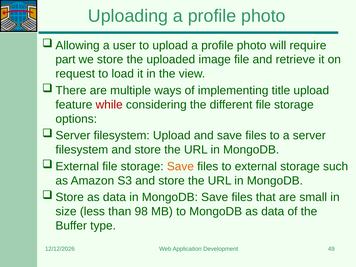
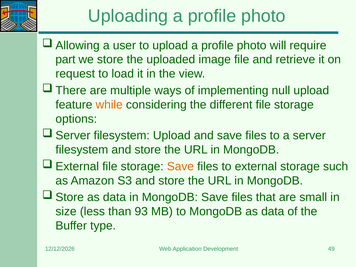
title: title -> null (281, 90)
while colour: red -> orange (109, 105)
98: 98 -> 93 (141, 211)
